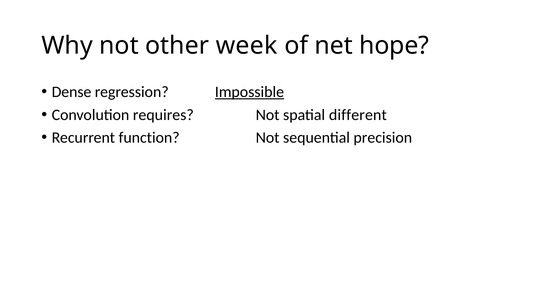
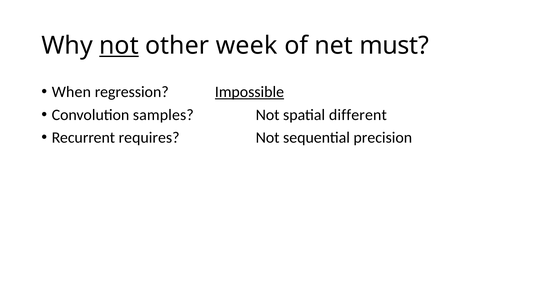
not underline: none -> present (119, 46)
hope: hope -> must (394, 46)
Dense: Dense -> When (71, 92)
requires: requires -> samples (163, 115)
function: function -> requires (149, 138)
